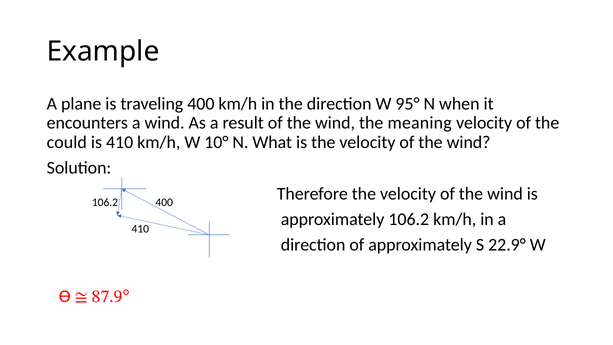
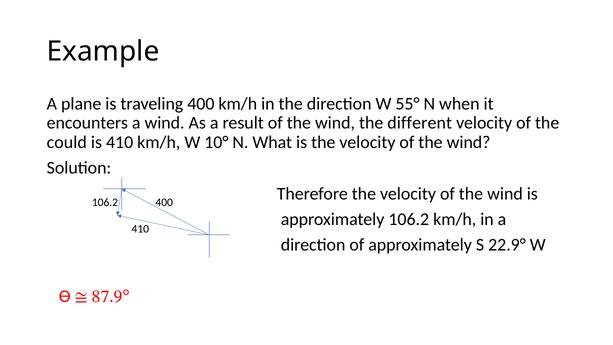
95°: 95° -> 55° (408, 104)
meaning: meaning -> different (420, 123)
